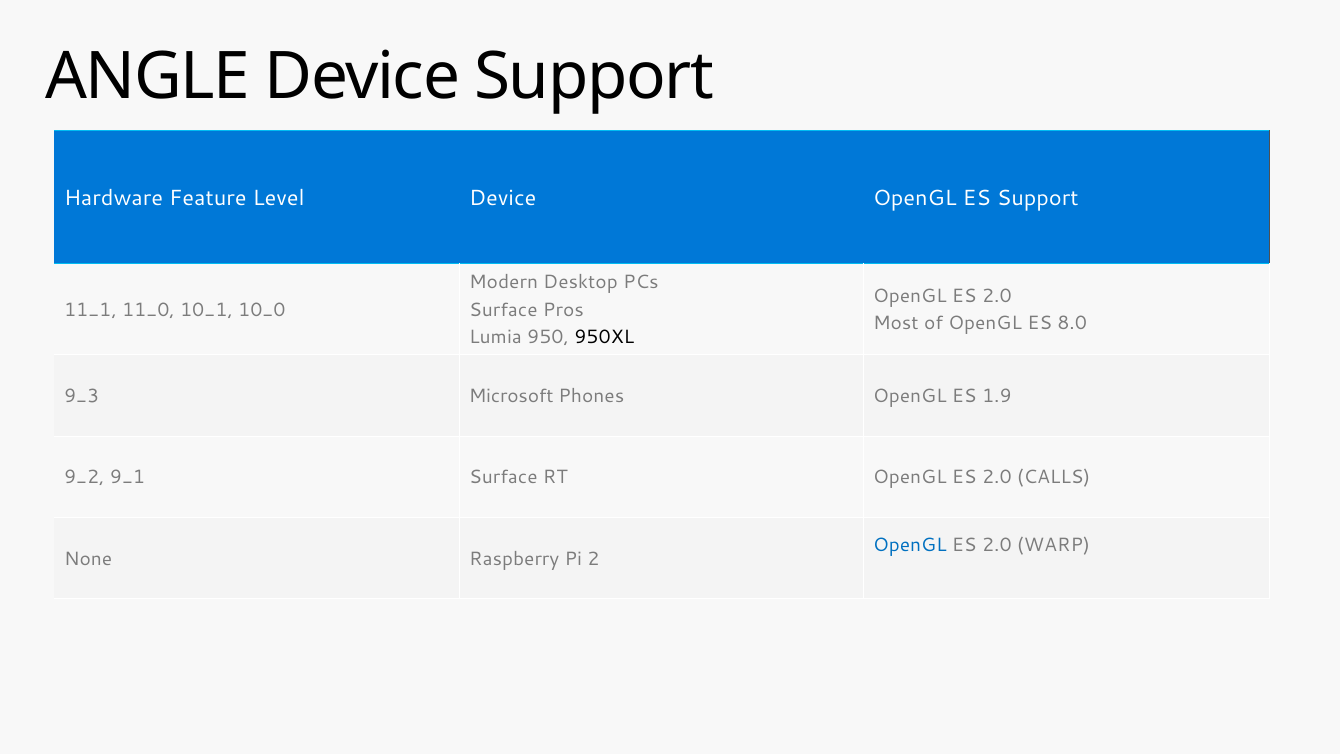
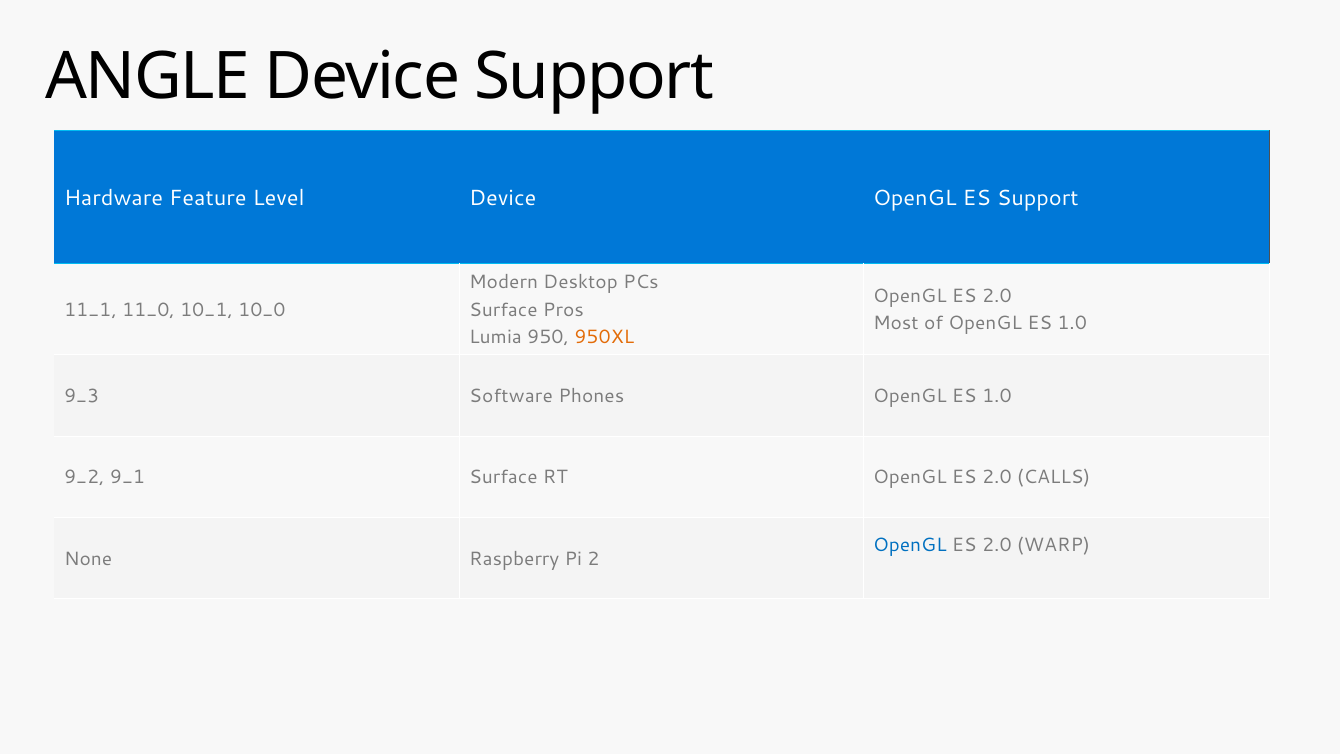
of OpenGL ES 8.0: 8.0 -> 1.0 (1072, 323)
950XL colour: black -> orange (604, 337)
Microsoft: Microsoft -> Software (511, 396)
Phones OpenGL ES 1.9: 1.9 -> 1.0 (997, 396)
